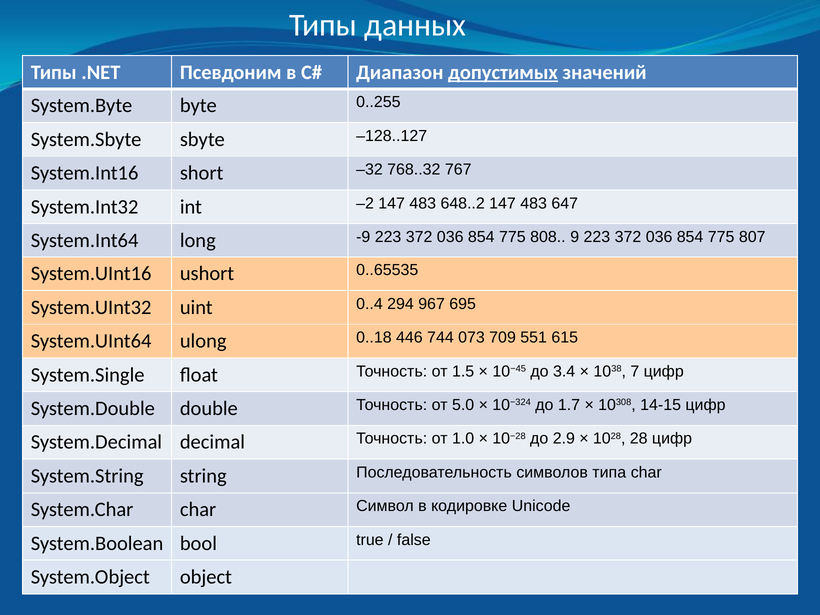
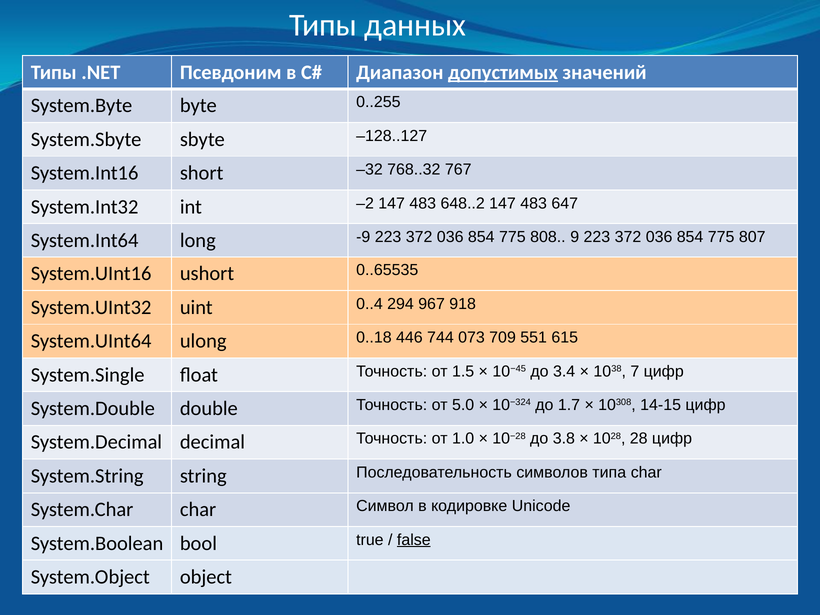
695: 695 -> 918 (463, 304)
2.9: 2.9 -> 3.8 (564, 439)
false underline: none -> present (414, 540)
